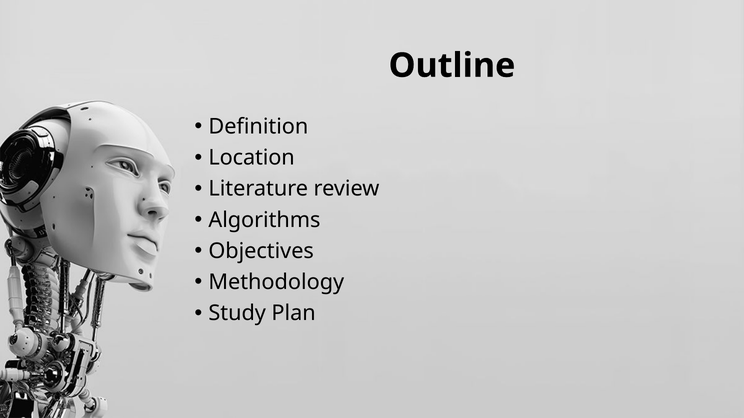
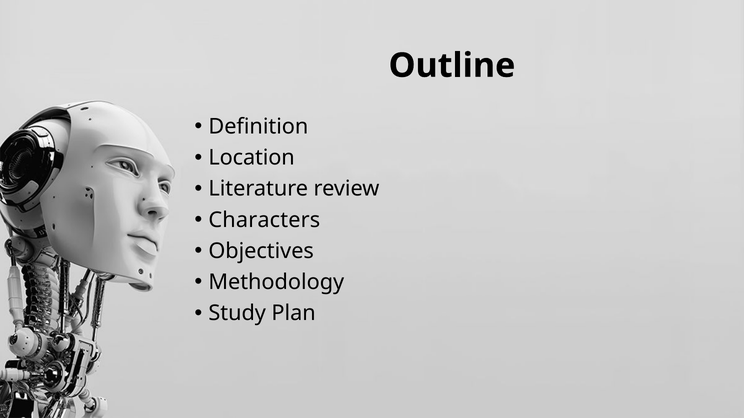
Algorithms: Algorithms -> Characters (264, 220)
